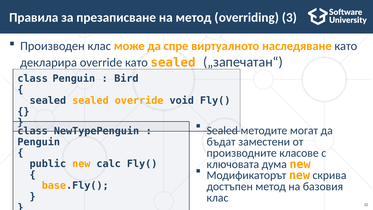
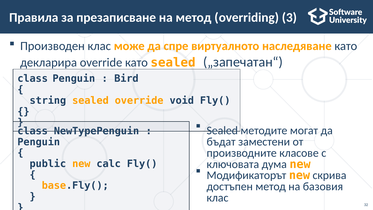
sealed: sealed -> string (48, 100)
